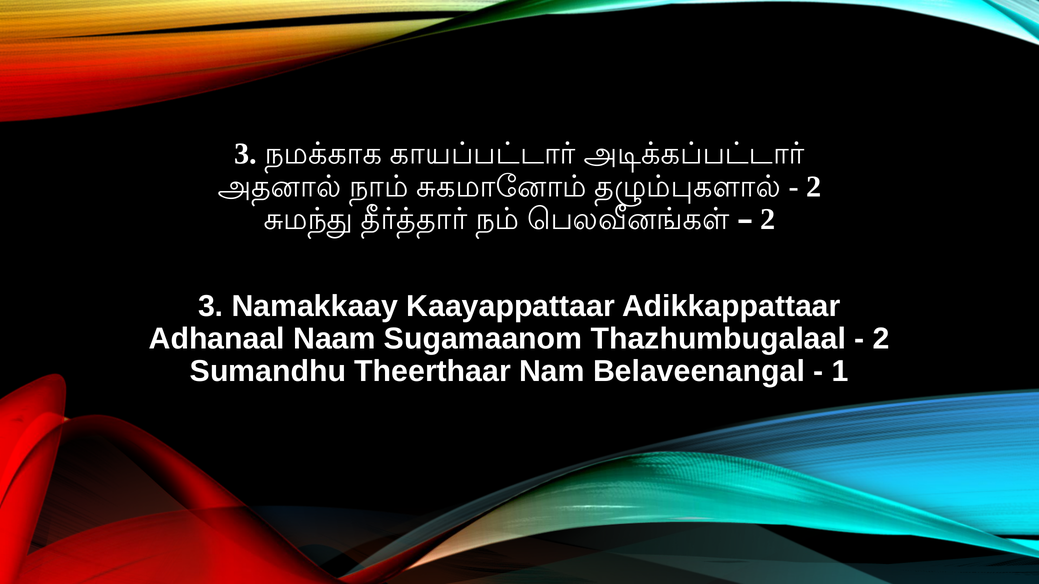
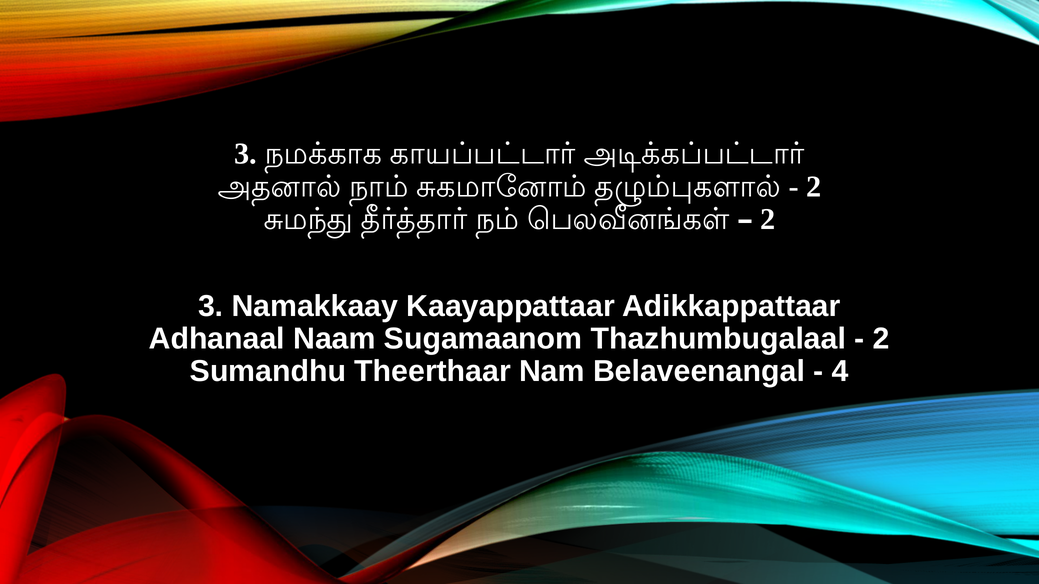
1: 1 -> 4 (840, 372)
